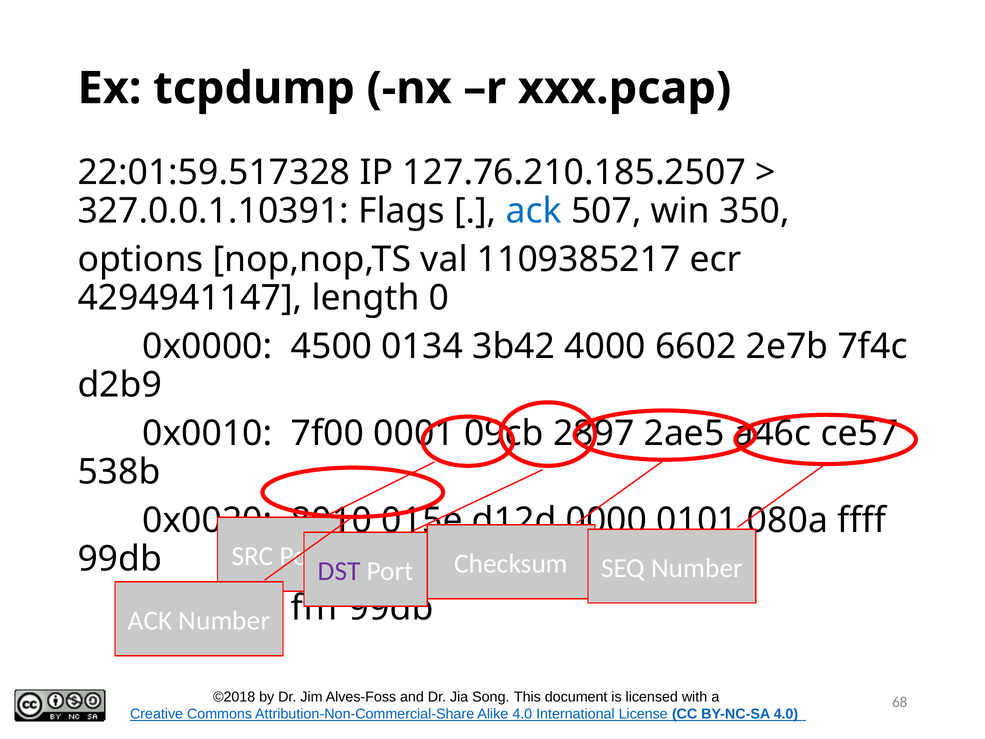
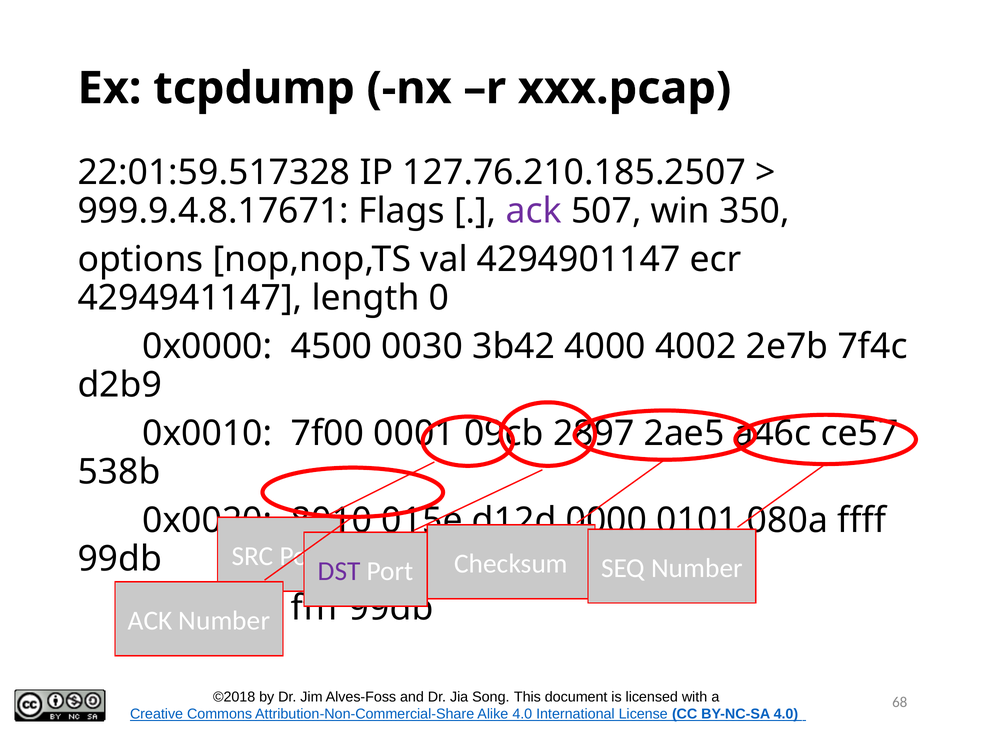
327.0.0.1.10391: 327.0.0.1.10391 -> 999.9.4.8.17671 (213, 211)
ack colour: blue -> purple (534, 211)
1109385217: 1109385217 -> 4294901147 (579, 259)
0134: 0134 -> 0030 (422, 346)
6602: 6602 -> 4002 (696, 346)
